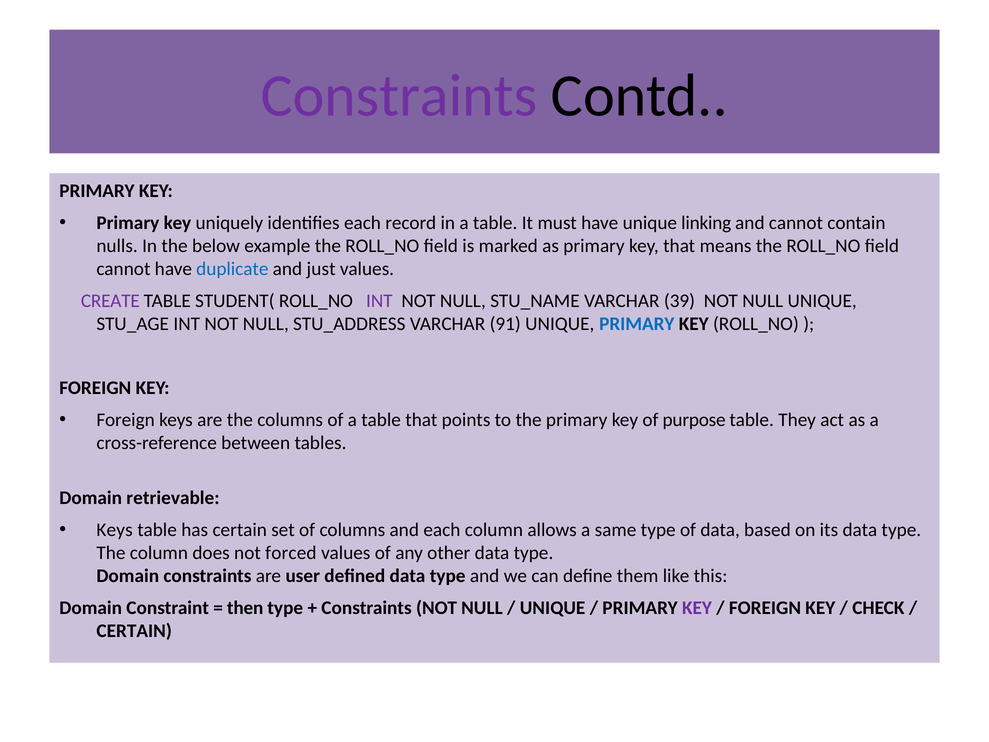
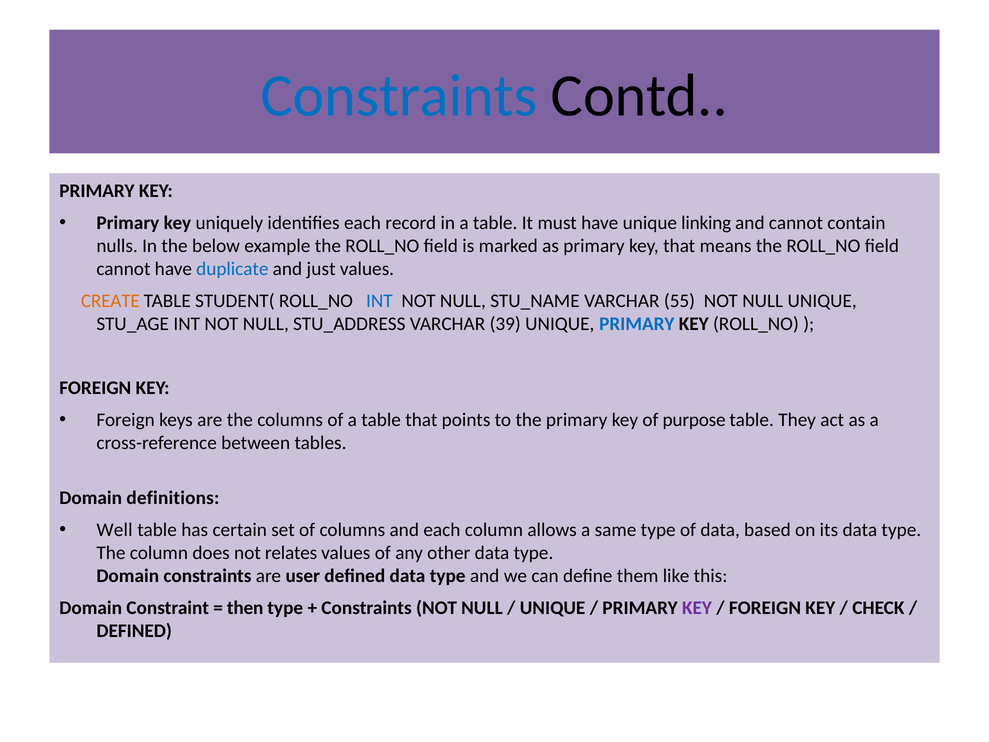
Constraints colour: purple -> blue (399, 96)
CREATE colour: purple -> orange (110, 301)
INT colour: purple -> blue (379, 301)
39: 39 -> 55 (679, 301)
91: 91 -> 39 (505, 324)
retrievable: retrievable -> definitions (173, 498)
Keys: Keys -> Well (115, 530)
forced: forced -> relates (291, 553)
CERTAIN: CERTAIN -> DEFINED (134, 631)
